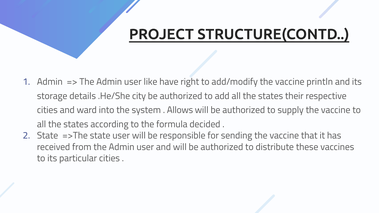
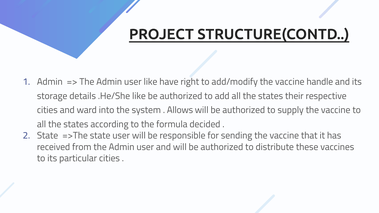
println: println -> handle (320, 82)
.He/She city: city -> like (139, 96)
